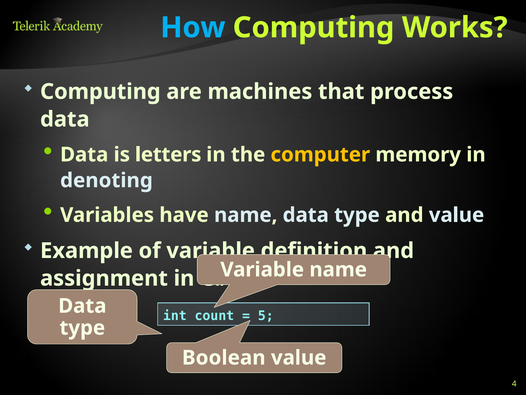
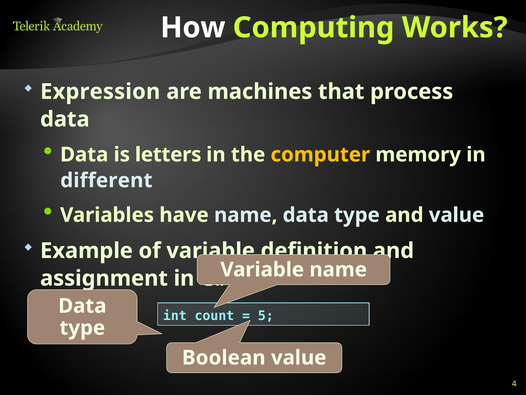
How colour: light blue -> white (193, 28)
Computing: Computing -> Expression (100, 92)
denoting: denoting -> different (106, 180)
